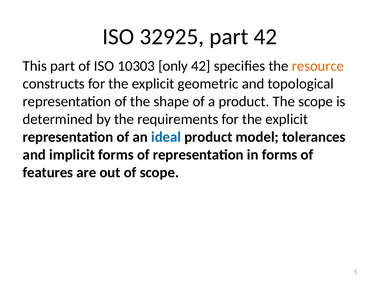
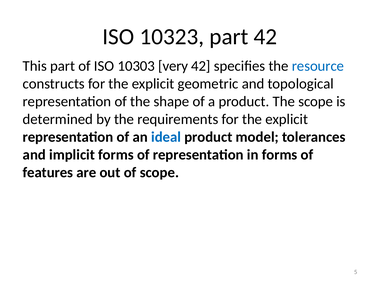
32925: 32925 -> 10323 (172, 37)
only: only -> very (173, 66)
resource colour: orange -> blue (318, 66)
